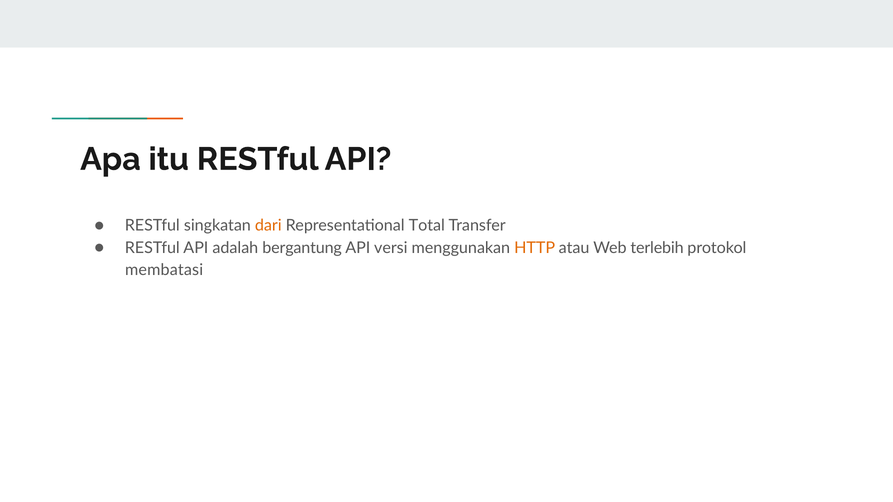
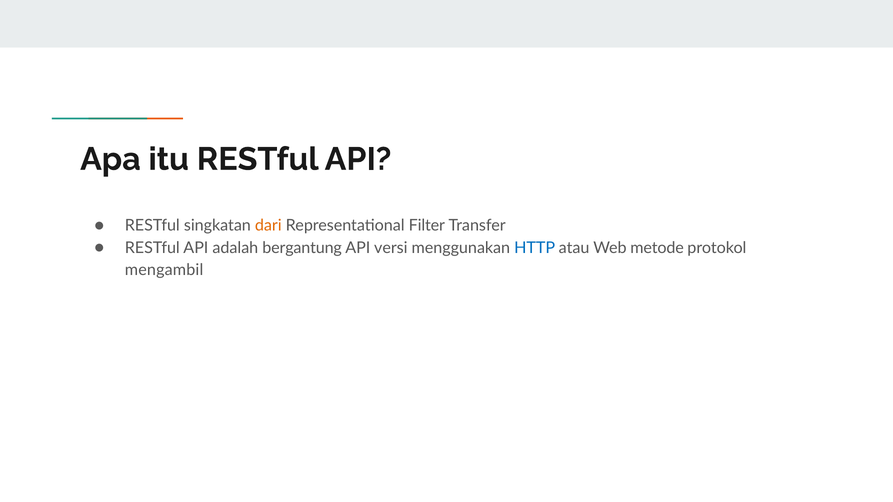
Total: Total -> Filter (427, 226)
HTTP colour: orange -> blue (535, 248)
terlebih: terlebih -> metode (657, 248)
membatasi: membatasi -> mengambil (164, 270)
